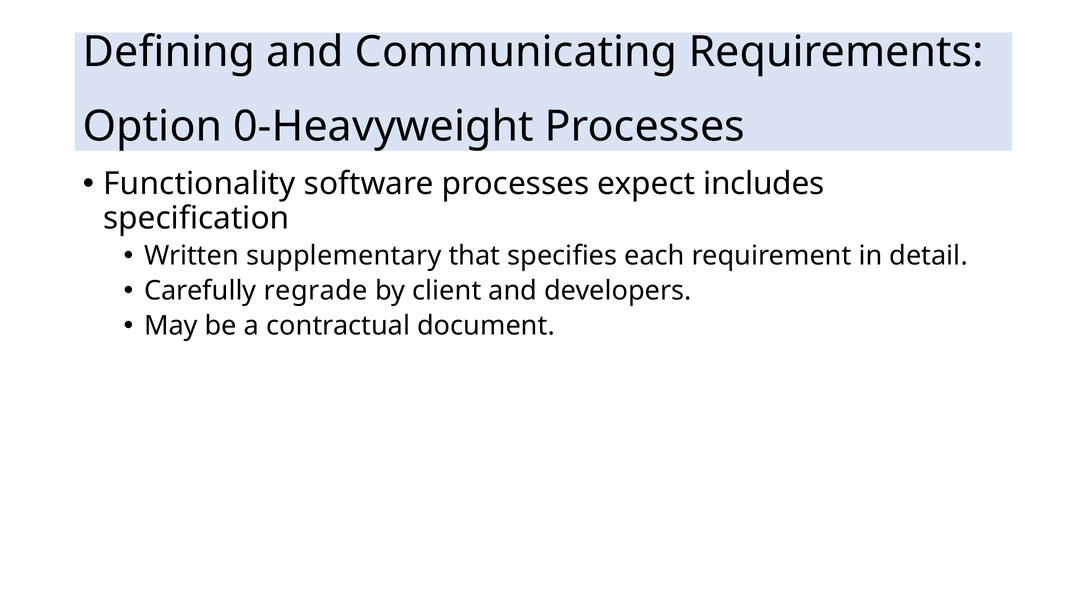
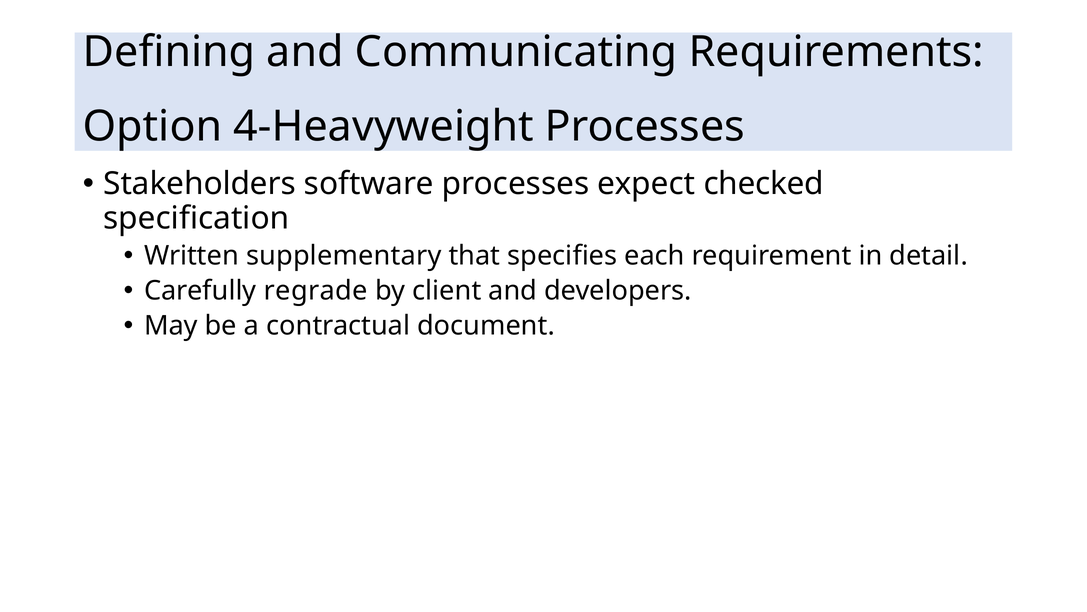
0-Heavyweight: 0-Heavyweight -> 4-Heavyweight (384, 126)
Functionality: Functionality -> Stakeholders (200, 184)
includes: includes -> checked (764, 184)
